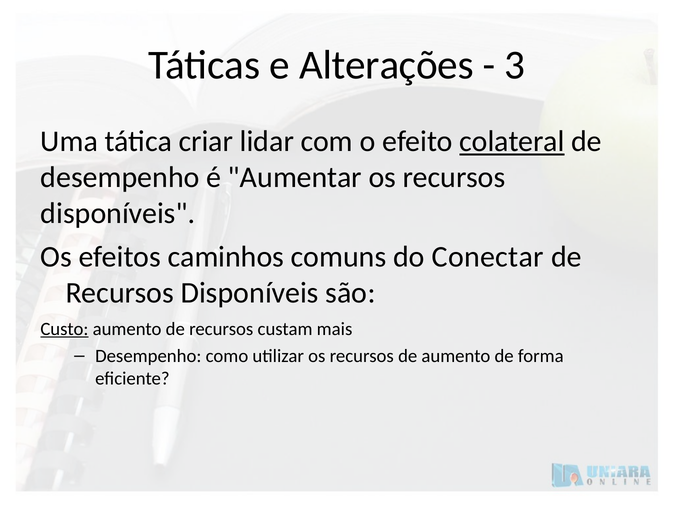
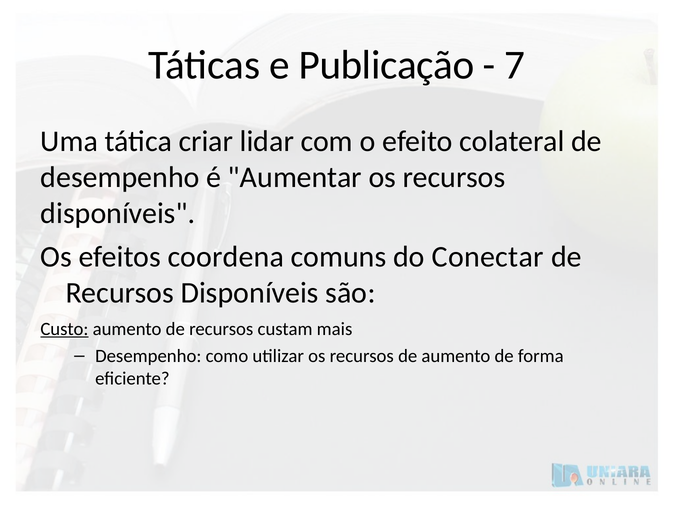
Alterações: Alterações -> Publicação (387, 65)
3: 3 -> 7 (515, 65)
colateral underline: present -> none (512, 141)
caminhos: caminhos -> coordena (226, 257)
